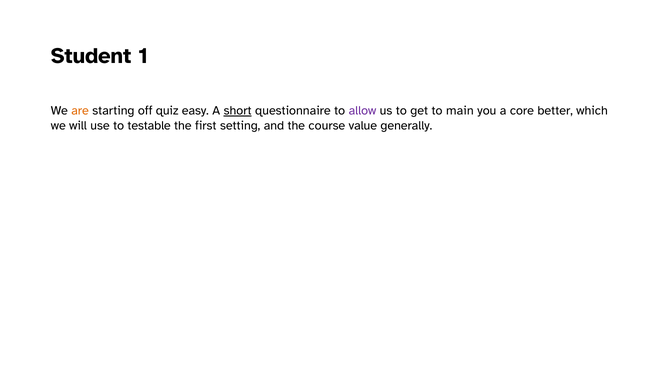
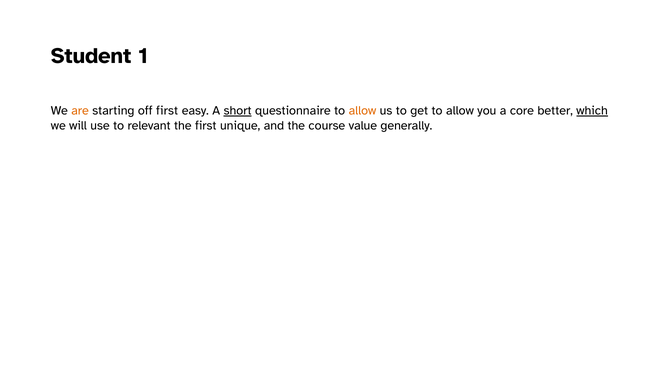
off quiz: quiz -> first (167, 111)
allow colour: purple -> orange (362, 111)
get to main: main -> allow (460, 111)
which underline: none -> present (592, 111)
testable: testable -> relevant (149, 126)
setting: setting -> unique (240, 126)
